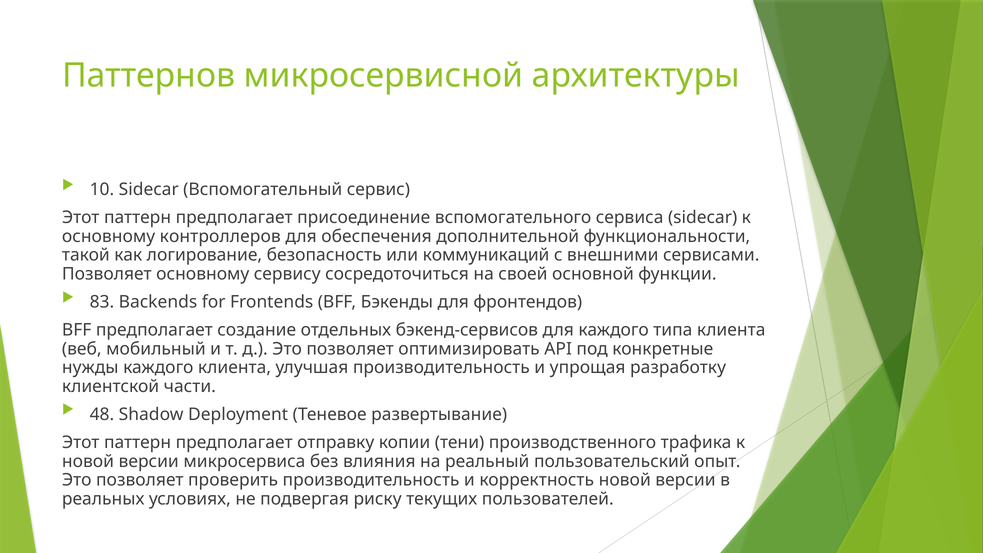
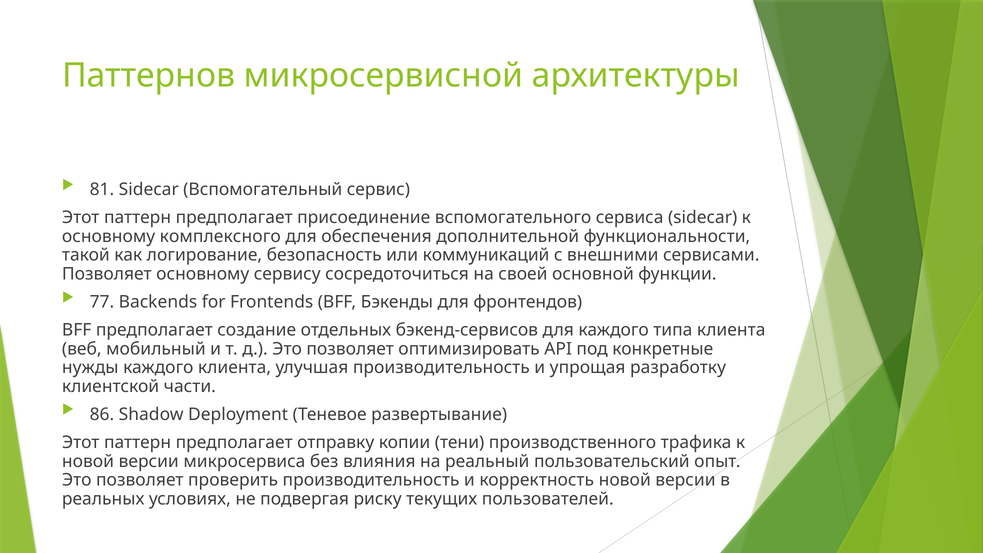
10: 10 -> 81 (102, 190)
контроллеров: контроллеров -> комплексного (220, 236)
83: 83 -> 77 (102, 302)
48: 48 -> 86 (102, 414)
